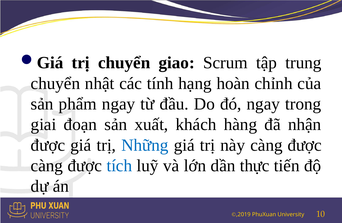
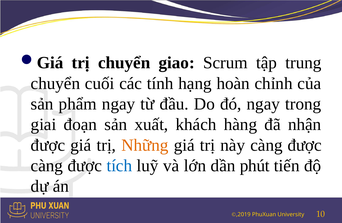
nhật: nhật -> cuối (100, 83)
Những colour: blue -> orange (145, 145)
thực: thực -> phút (255, 165)
